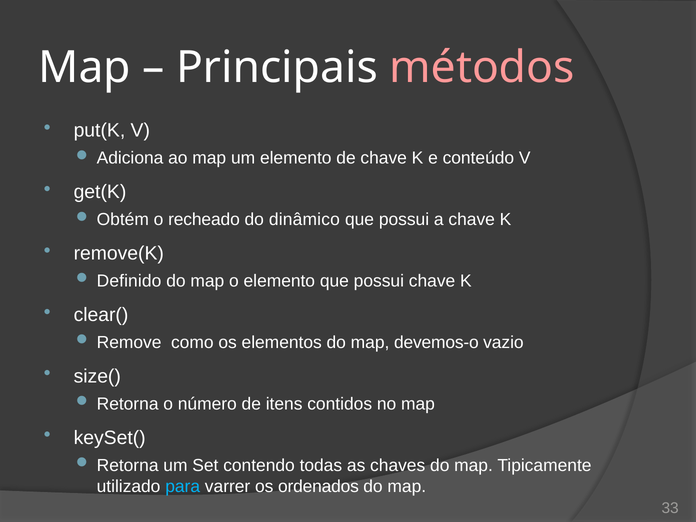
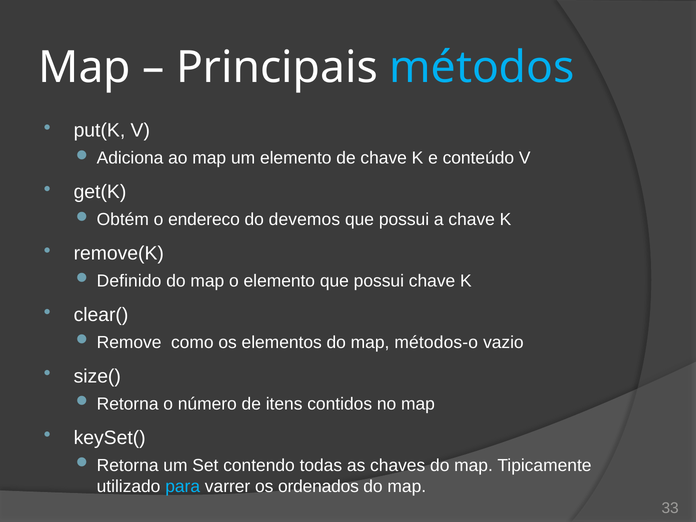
métodos colour: pink -> light blue (482, 68)
recheado: recheado -> endereco (204, 219)
dinâmico: dinâmico -> devemos (304, 219)
devemos-o: devemos-o -> métodos-o (436, 342)
